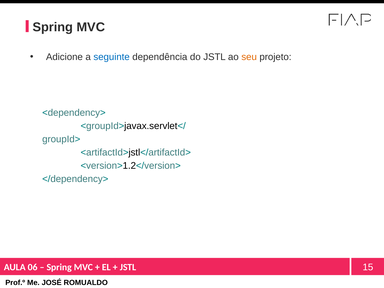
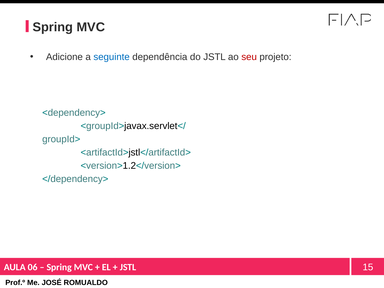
seu colour: orange -> red (249, 57)
